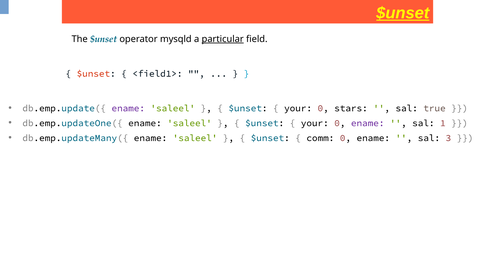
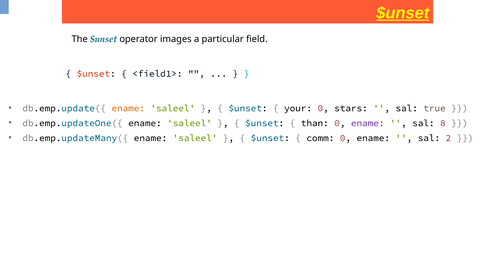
mysqld: mysqld -> images (176, 39)
particular underline: present -> none (223, 39)
ename colour: purple -> orange (128, 108)
your: your -> than (315, 123)
1: 1 -> 8 (443, 123)
3: 3 -> 2 (448, 138)
